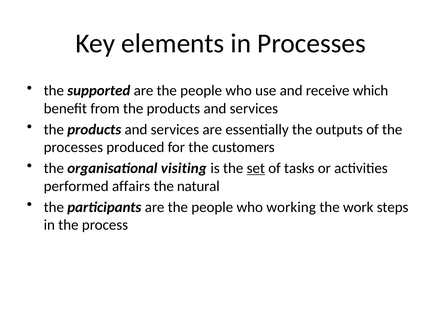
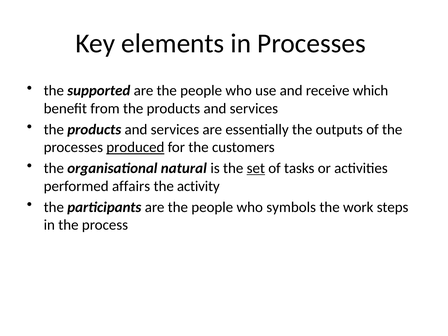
produced underline: none -> present (135, 147)
visiting: visiting -> natural (184, 168)
natural: natural -> activity (198, 186)
working: working -> symbols (291, 207)
